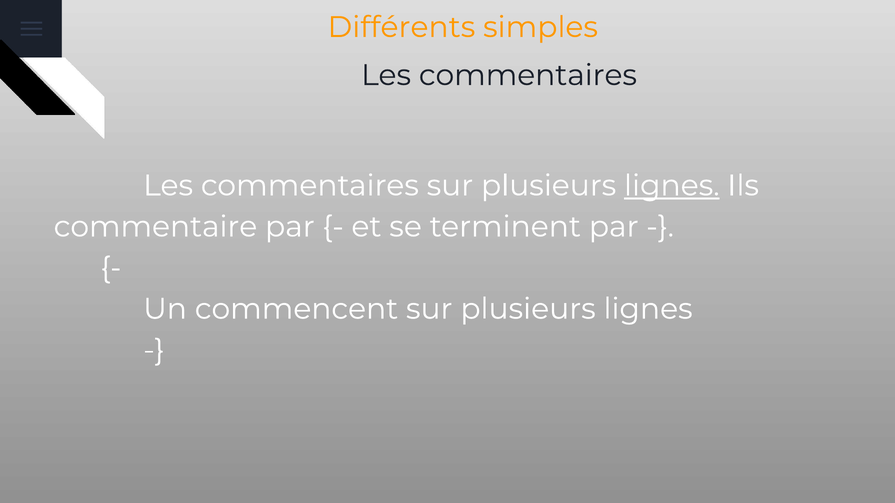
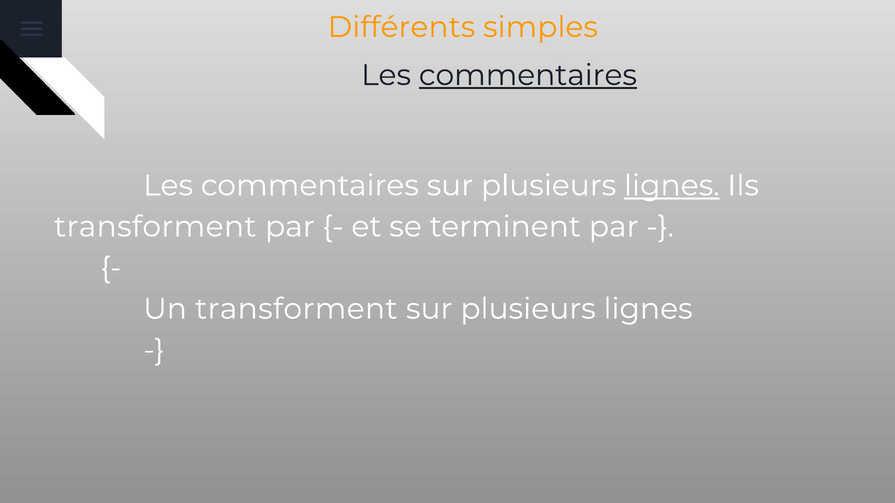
commentaires underline: none -> present (528, 75)
commentaire: commentaire -> transforment (155, 227)
Un commencent: commencent -> transforment (296, 309)
